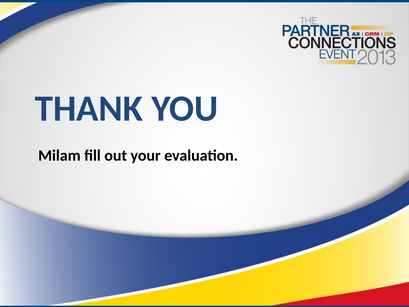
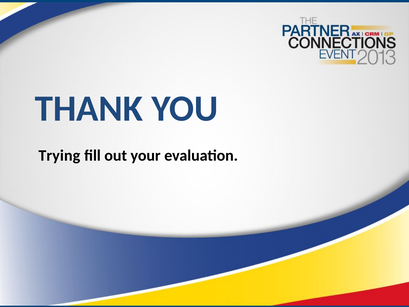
Milam: Milam -> Trying (59, 155)
